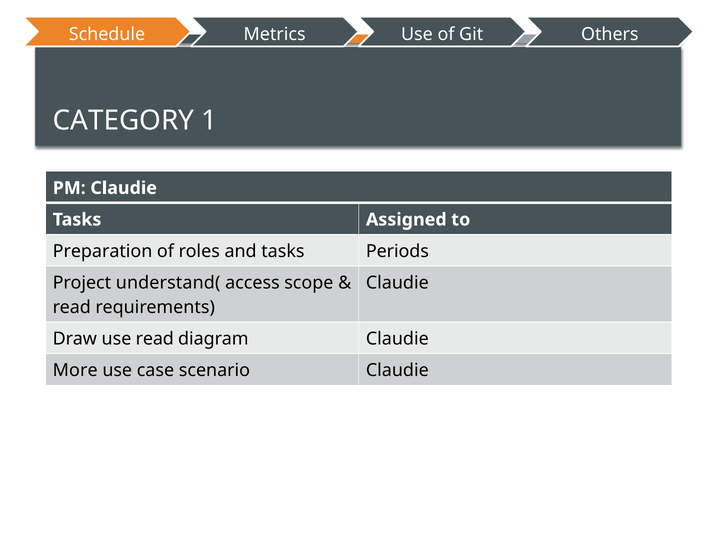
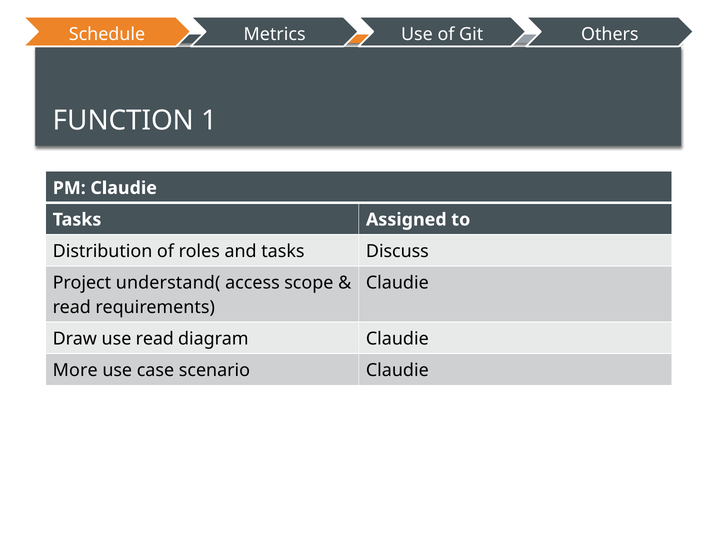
CATEGORY: CATEGORY -> FUNCTION (123, 120)
Preparation: Preparation -> Distribution (103, 251)
Periods: Periods -> Discuss (397, 251)
